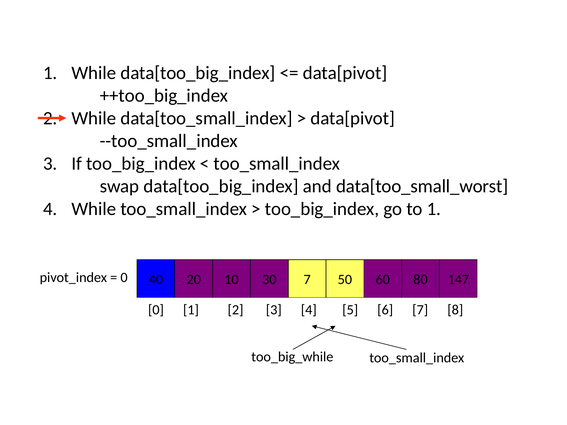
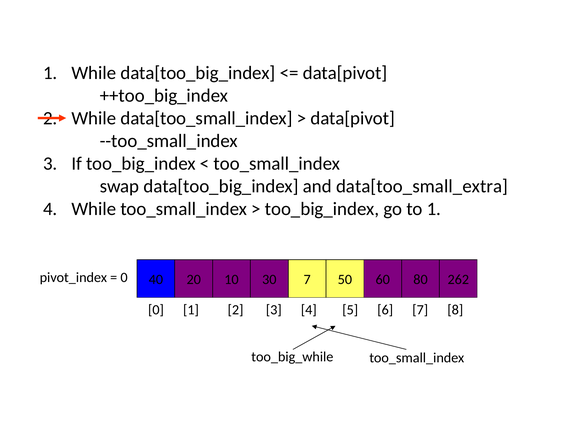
data[too_small_worst: data[too_small_worst -> data[too_small_extra (422, 187)
147: 147 -> 262 (458, 280)
